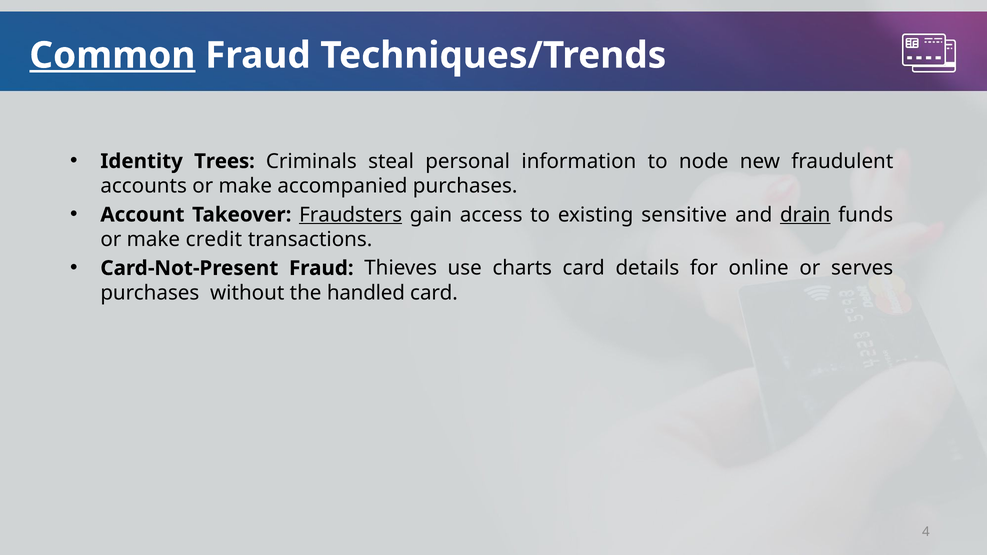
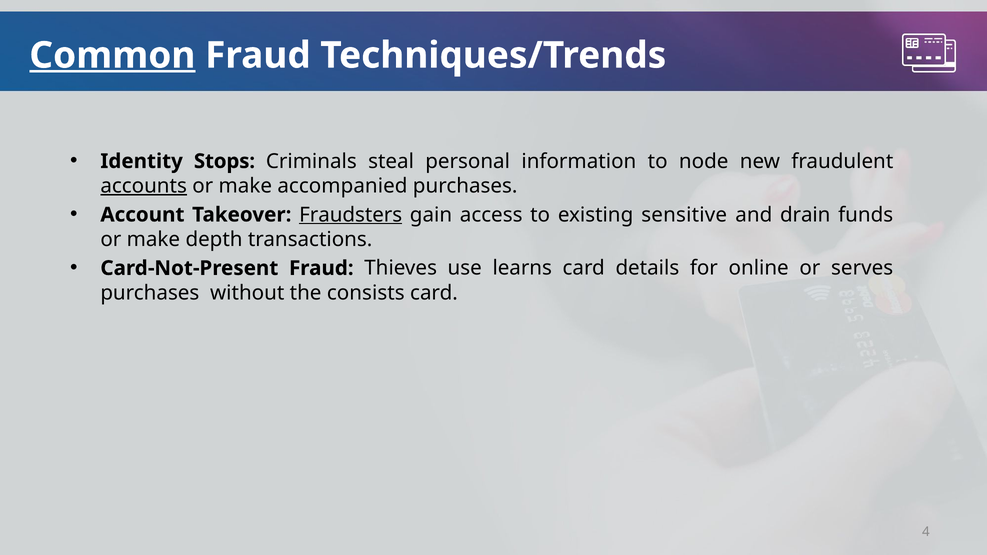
Trees: Trees -> Stops (224, 161)
accounts underline: none -> present (144, 186)
drain underline: present -> none (805, 215)
credit: credit -> depth (214, 239)
charts: charts -> learns (522, 268)
handled: handled -> consists (366, 293)
